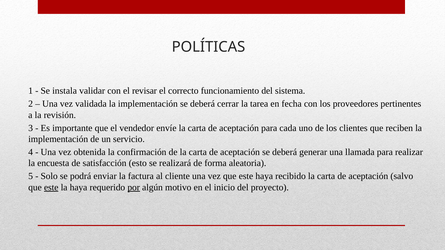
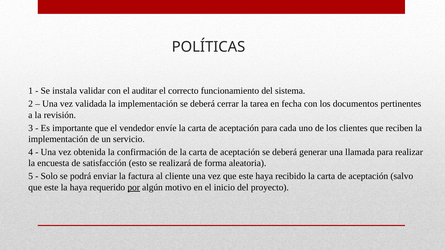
revisar: revisar -> auditar (144, 91)
proveedores: proveedores -> documentos (355, 104)
este underline: present -> none (51, 188)
